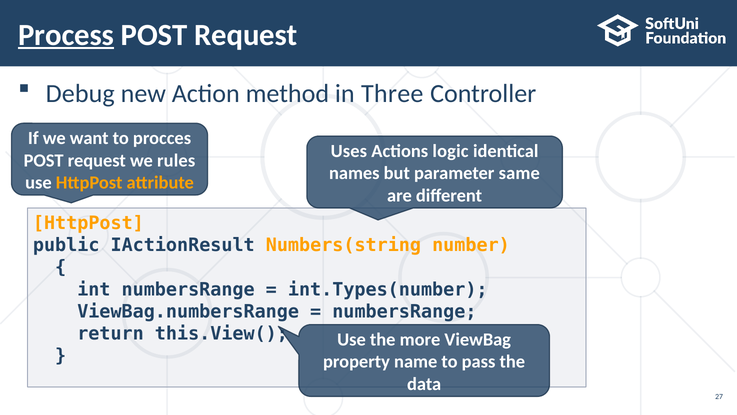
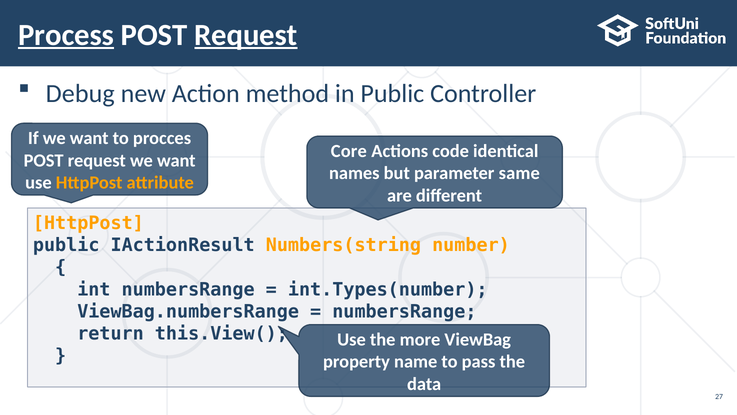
Request underline: none -> present (246, 35)
in Three: Three -> Public (392, 94)
Uses: Uses -> Core (349, 151)
logic: logic -> code (451, 151)
request we rules: rules -> want (176, 160)
